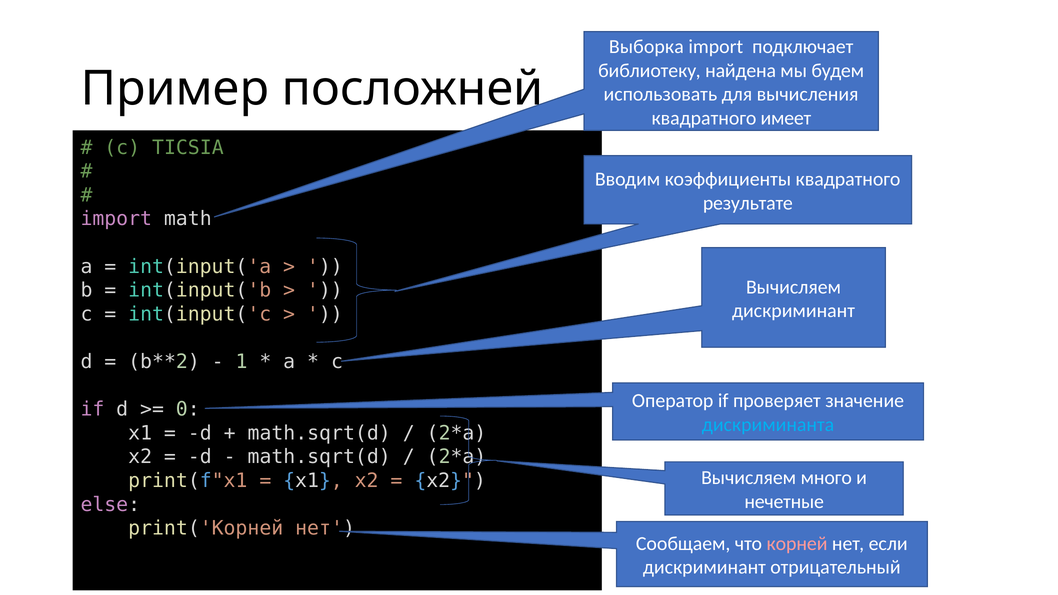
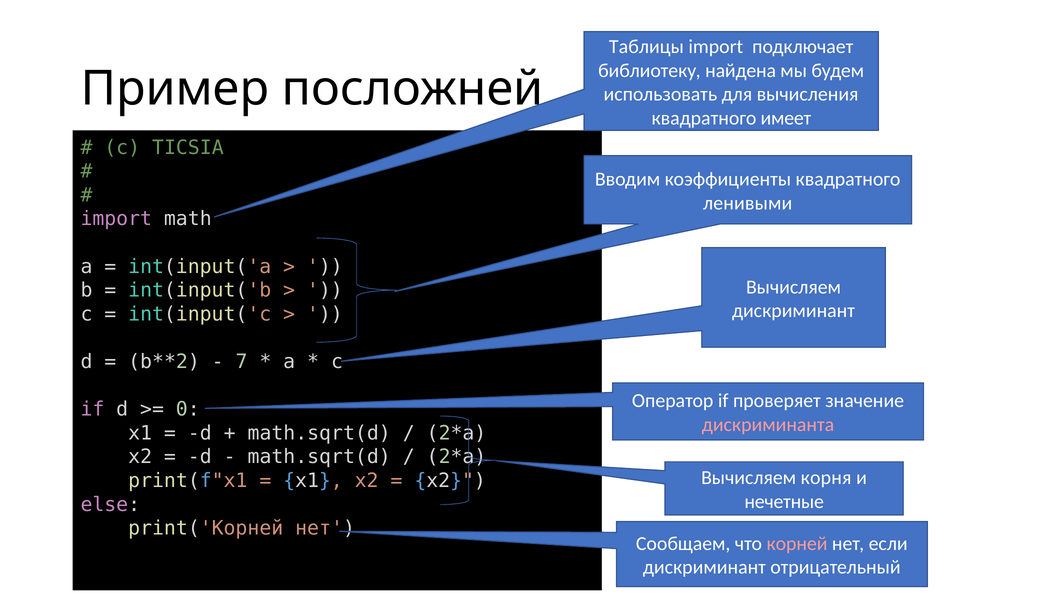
Выборка: Выборка -> Таблицы (646, 47)
результате: результате -> ленивыми (748, 203)
1: 1 -> 7 (242, 362)
дискриминанта colour: light blue -> pink (768, 425)
много: много -> корня (826, 478)
